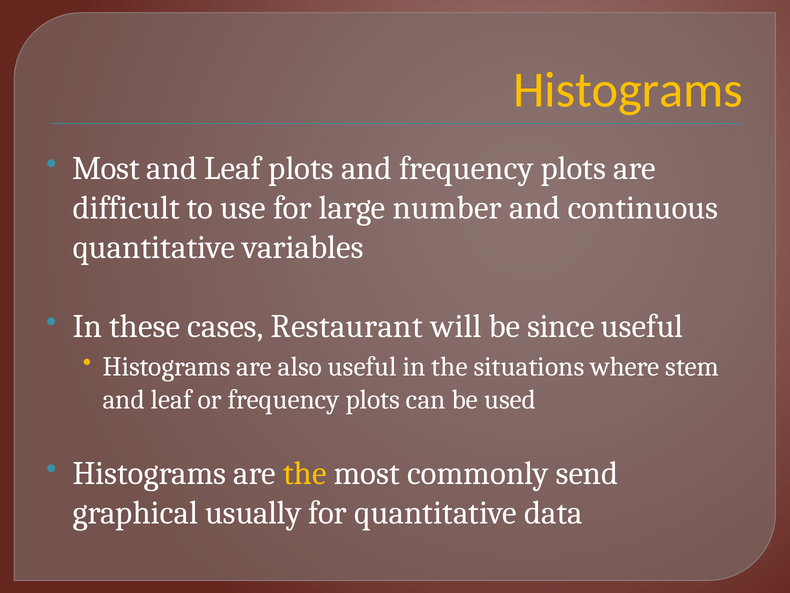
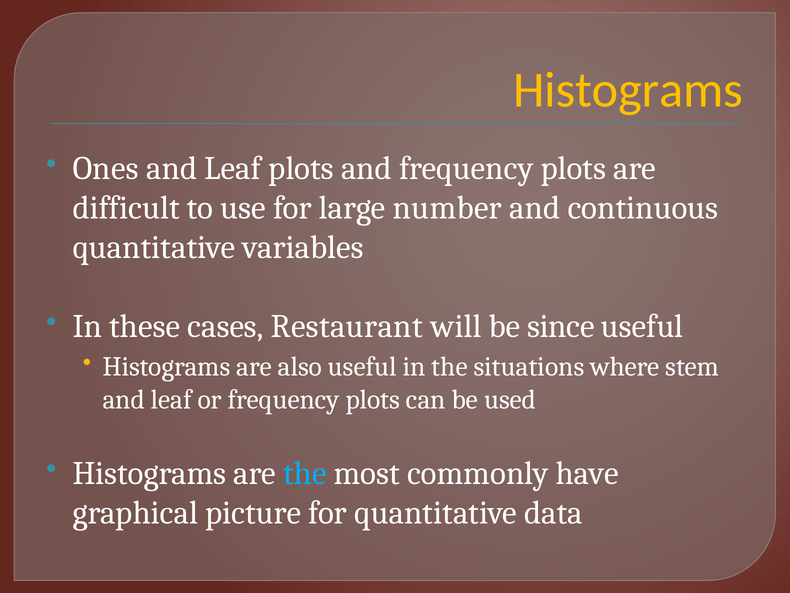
Most: Most -> Ones (106, 168)
the colour: yellow -> light blue (305, 473)
send: send -> have (587, 473)
usually: usually -> picture (253, 513)
